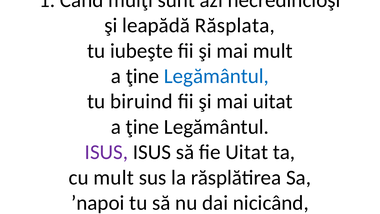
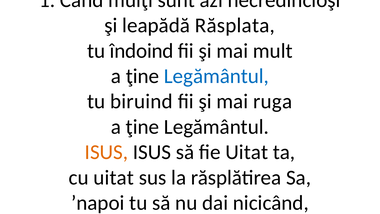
iubeşte: iubeşte -> îndoind (142, 51)
mai uitat: uitat -> ruga (273, 101)
ISUS colour: purple -> orange (106, 152)
cu mult: mult -> uitat (114, 177)
